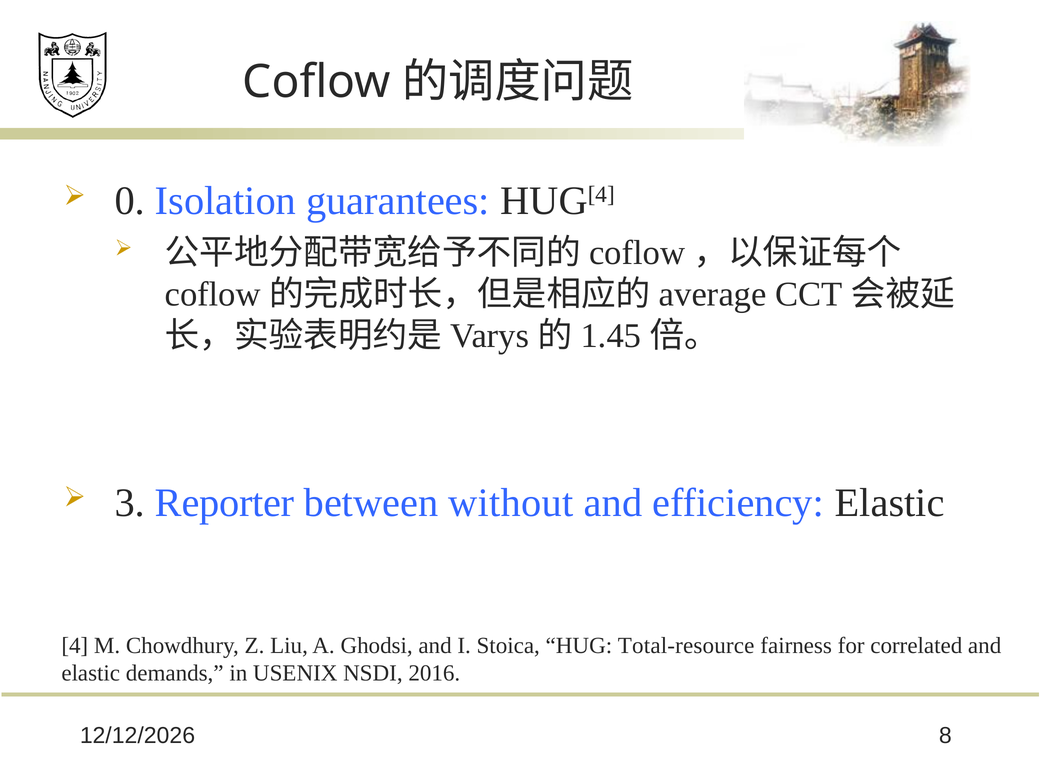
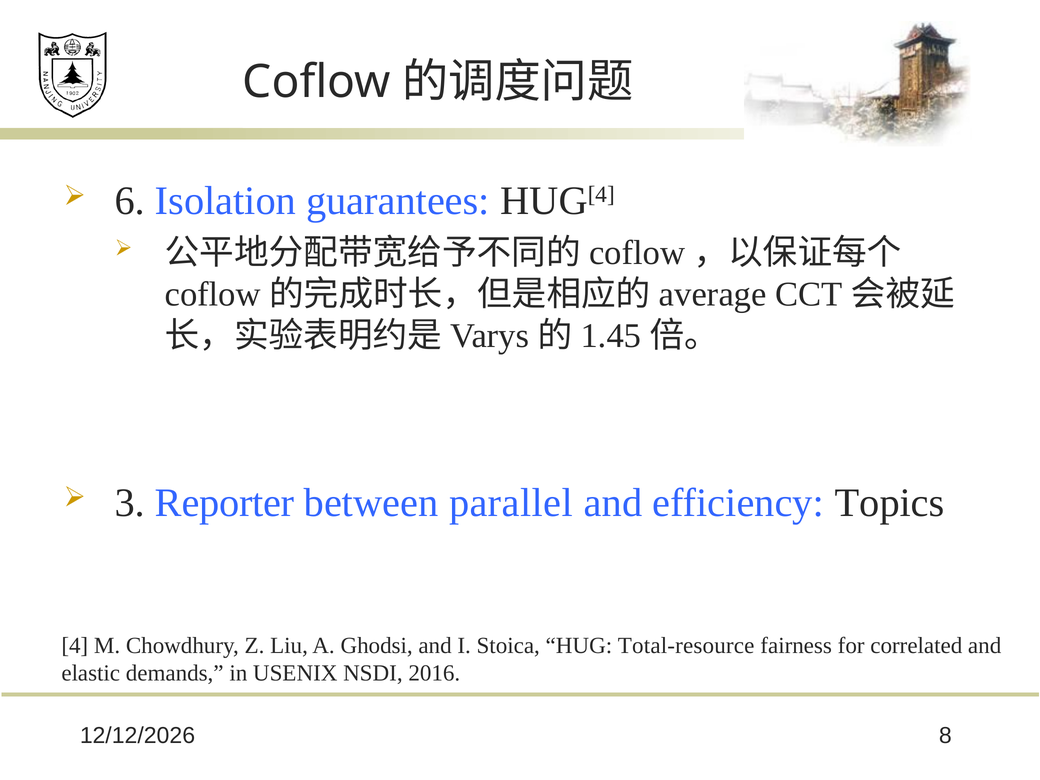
0: 0 -> 6 (130, 201)
without: without -> parallel (511, 503)
efficiency Elastic: Elastic -> Topics (890, 503)
